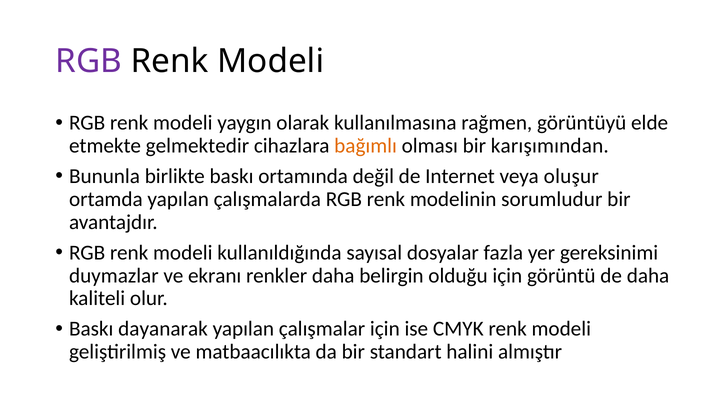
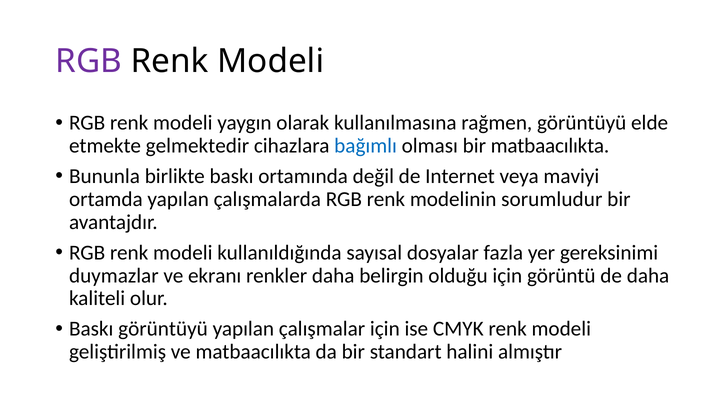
bağımlı colour: orange -> blue (366, 146)
bir karışımından: karışımından -> matbaacılıkta (550, 146)
oluşur: oluşur -> maviyi (571, 176)
Baskı dayanarak: dayanarak -> görüntüyü (163, 329)
